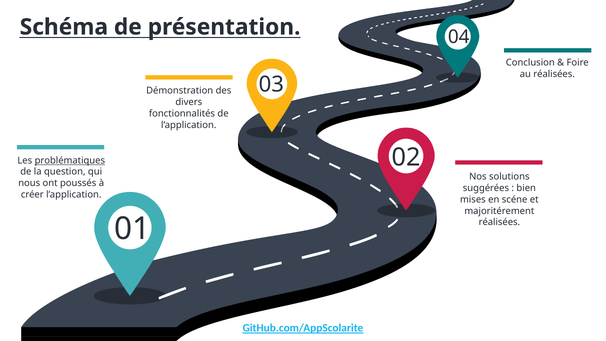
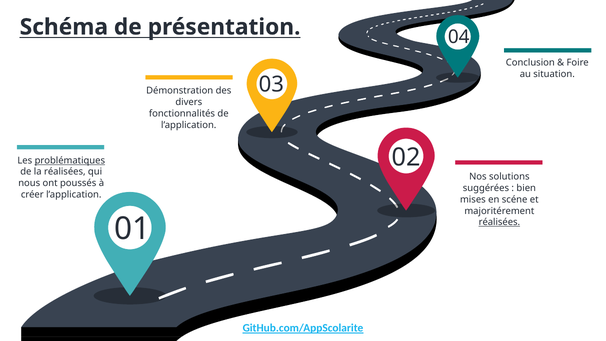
au réalisées: réalisées -> situation (554, 74)
la question: question -> réalisées (65, 172)
réalisées underline: none -> present (499, 222)
